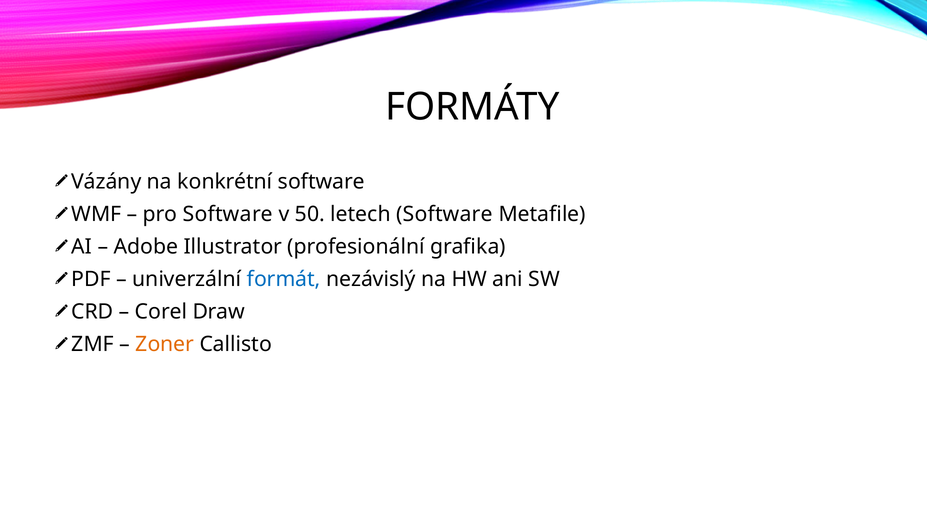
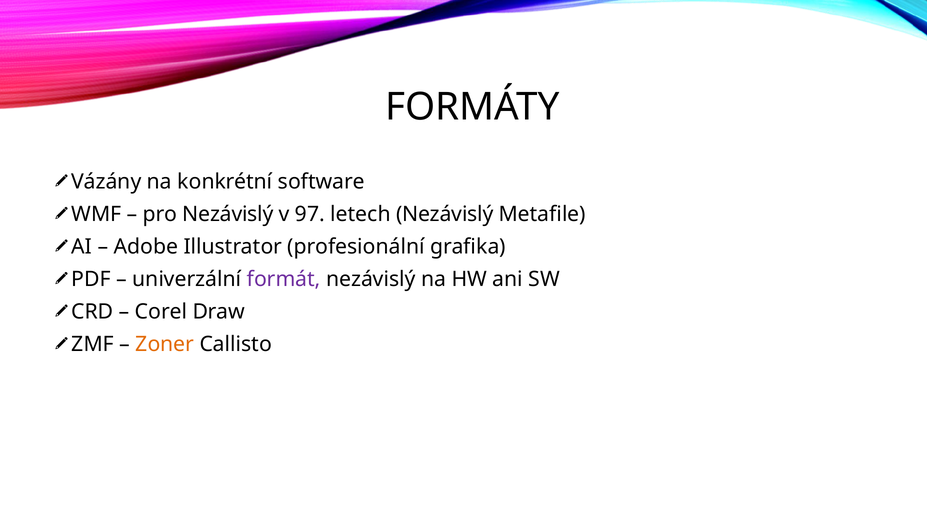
pro Software: Software -> Nezávislý (228, 214)
50: 50 -> 97 (310, 214)
letech Software: Software -> Nezávislý (445, 214)
formát colour: blue -> purple (284, 279)
